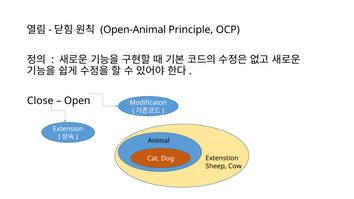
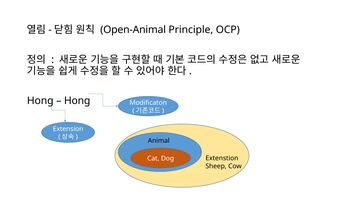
Close: Close -> Hong (40, 101)
Open: Open -> Hong (77, 101)
